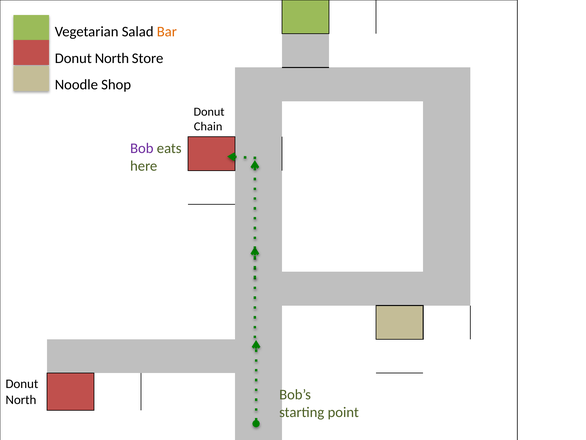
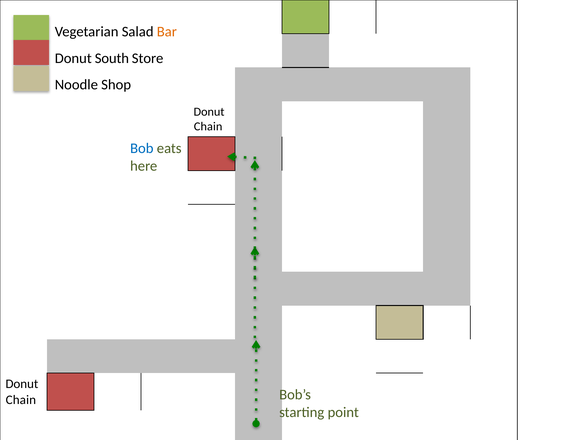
North: North -> South (112, 58)
Bob colour: purple -> blue (142, 148)
North: North -> Chain (21, 399)
